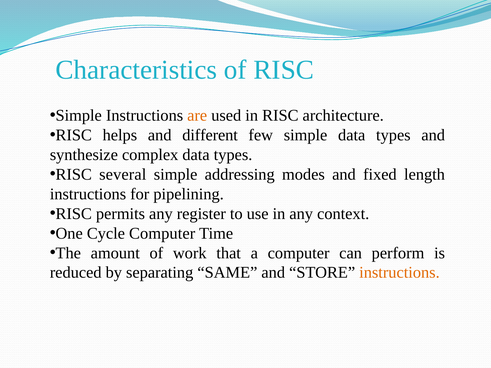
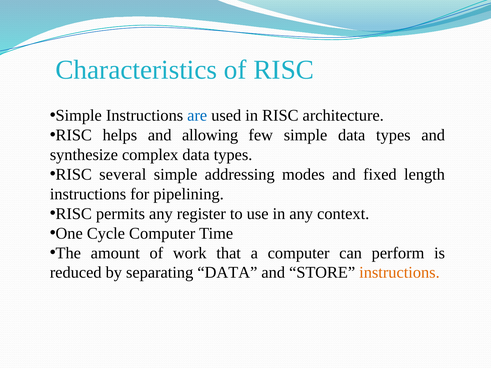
are colour: orange -> blue (197, 116)
different: different -> allowing (210, 135)
separating SAME: SAME -> DATA (227, 273)
